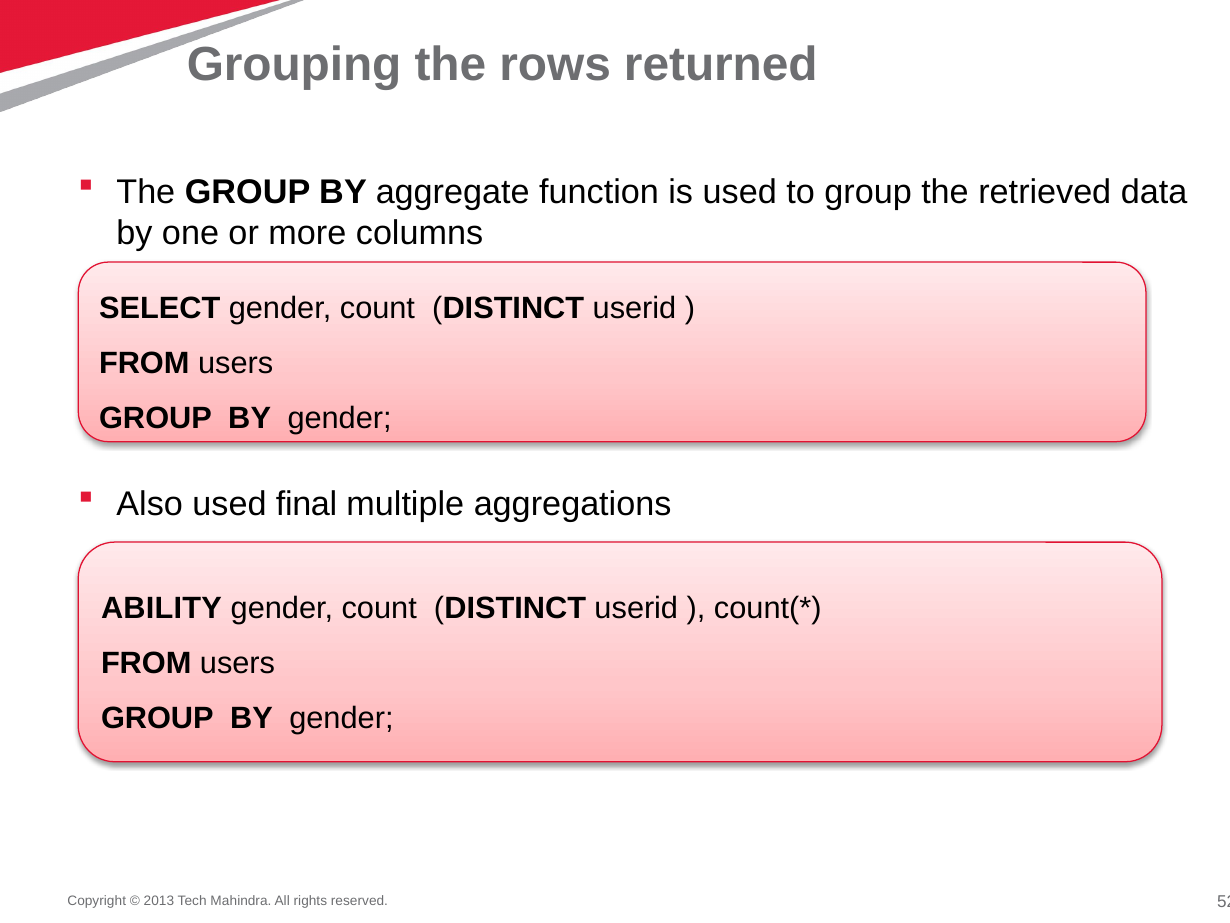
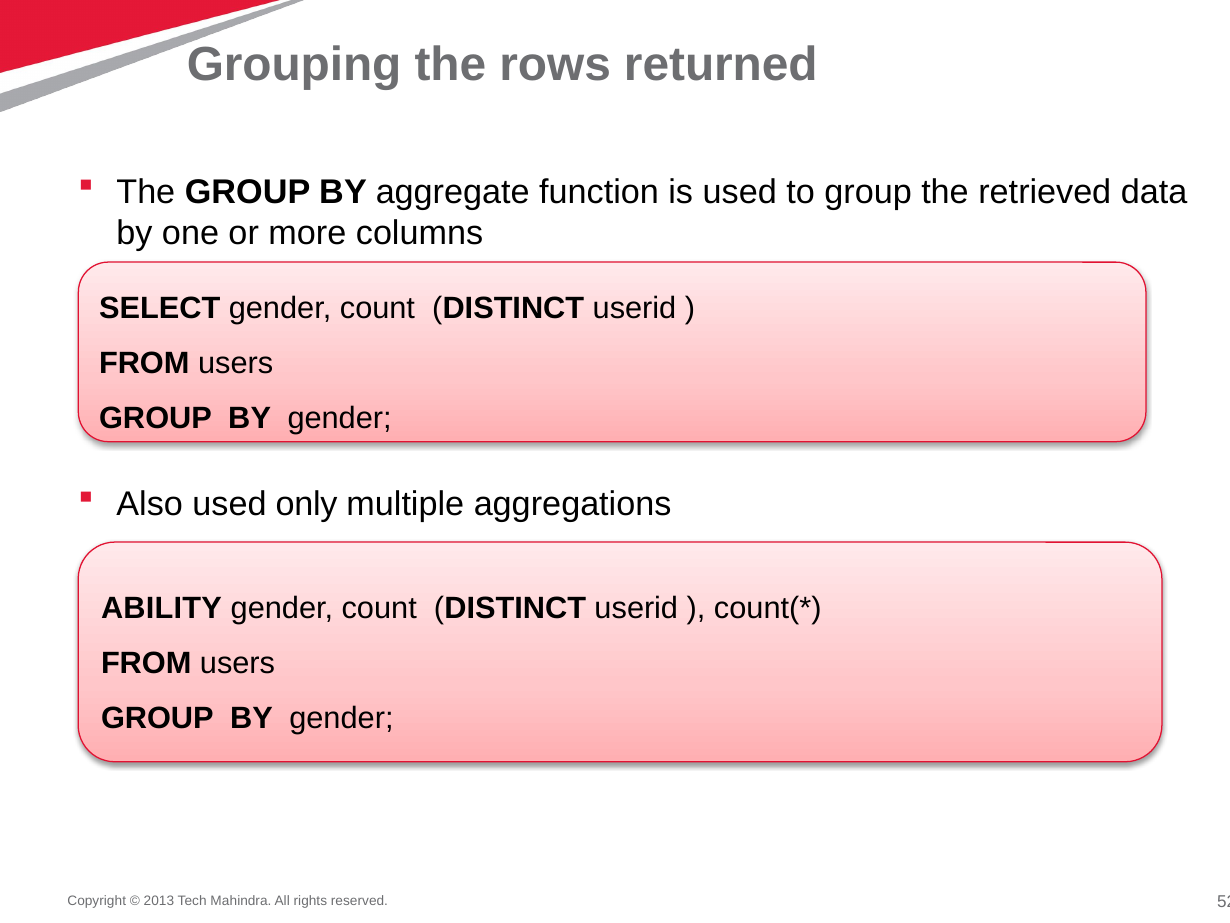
final: final -> only (307, 503)
